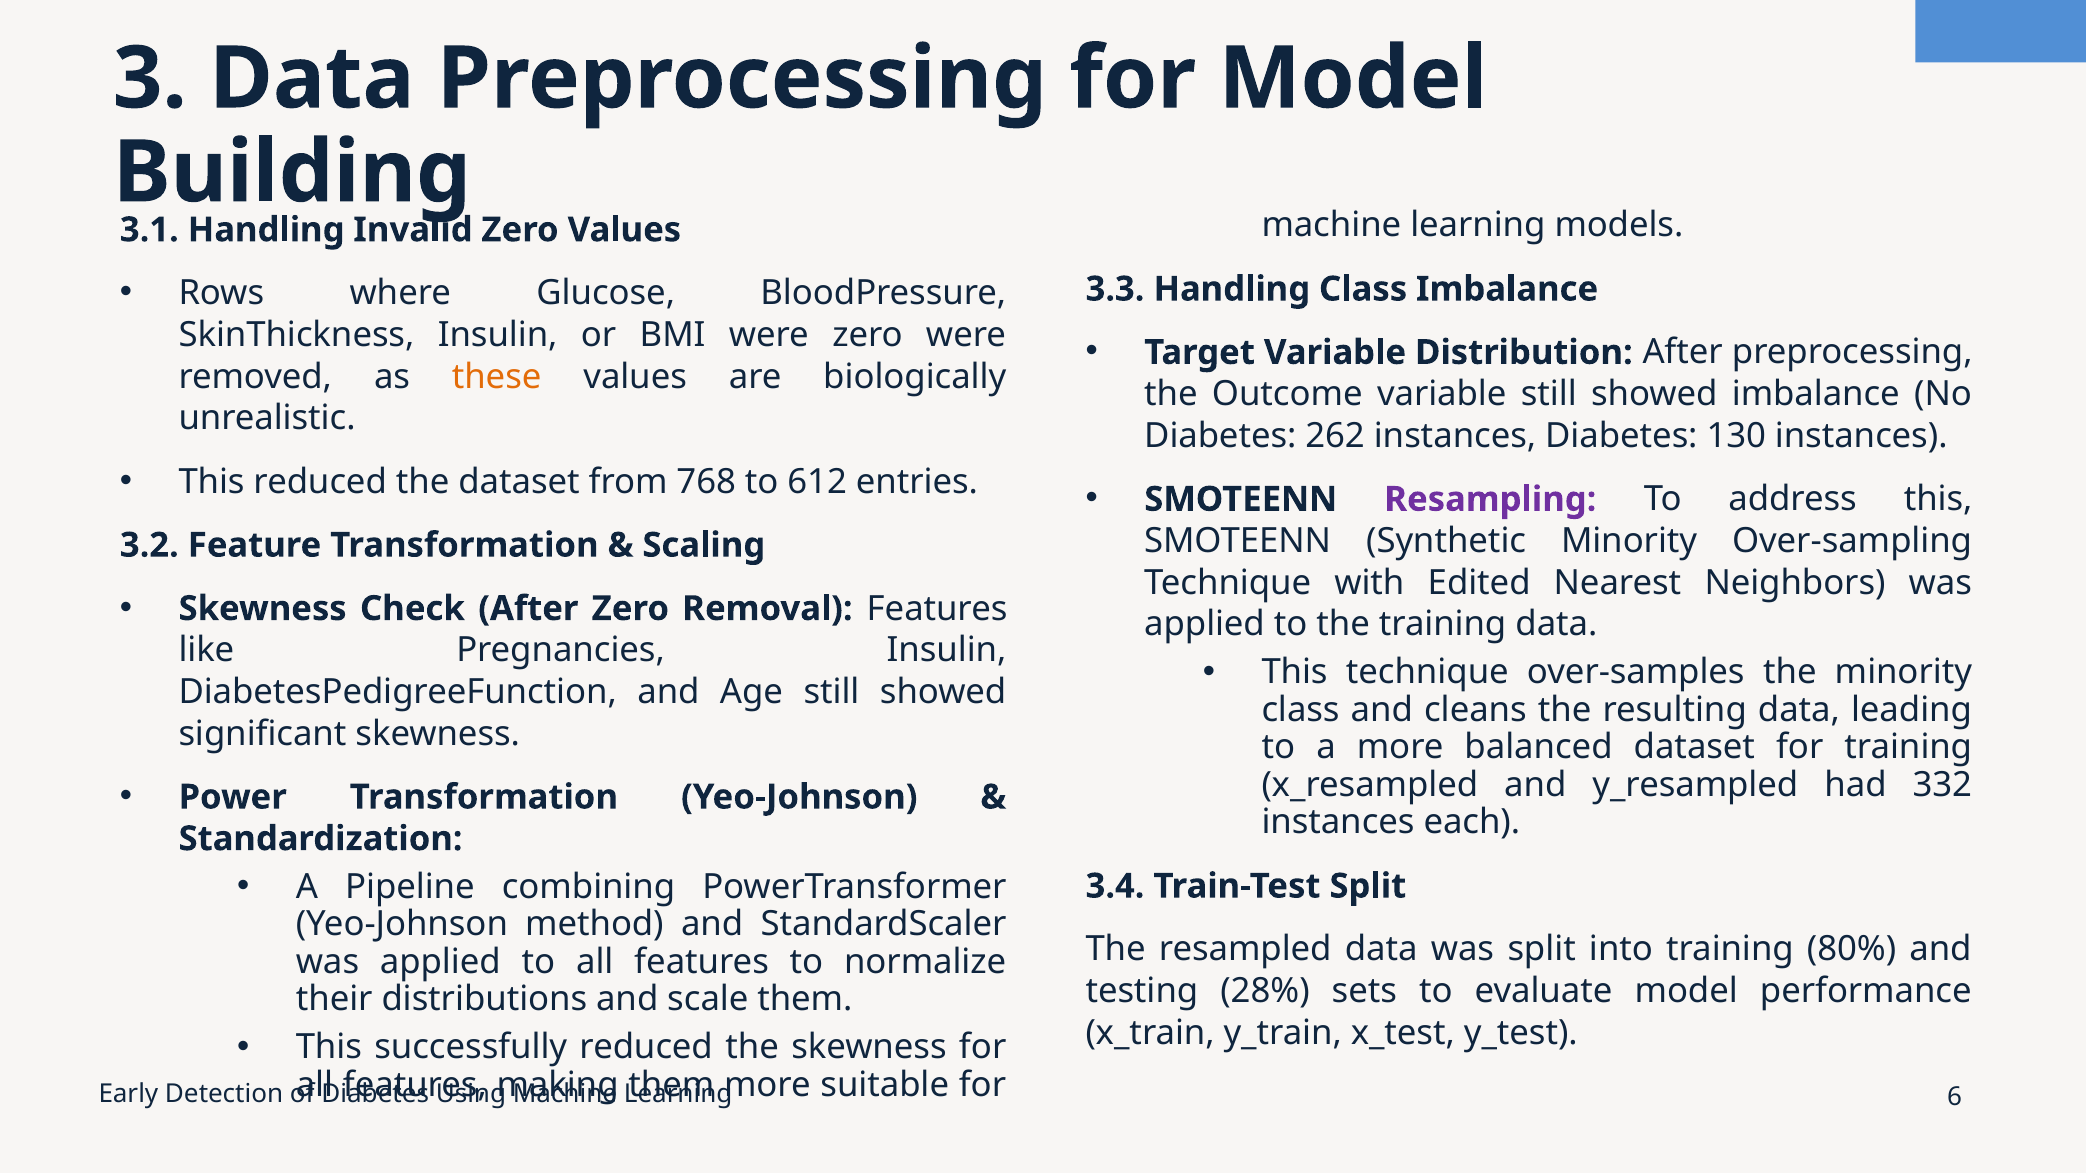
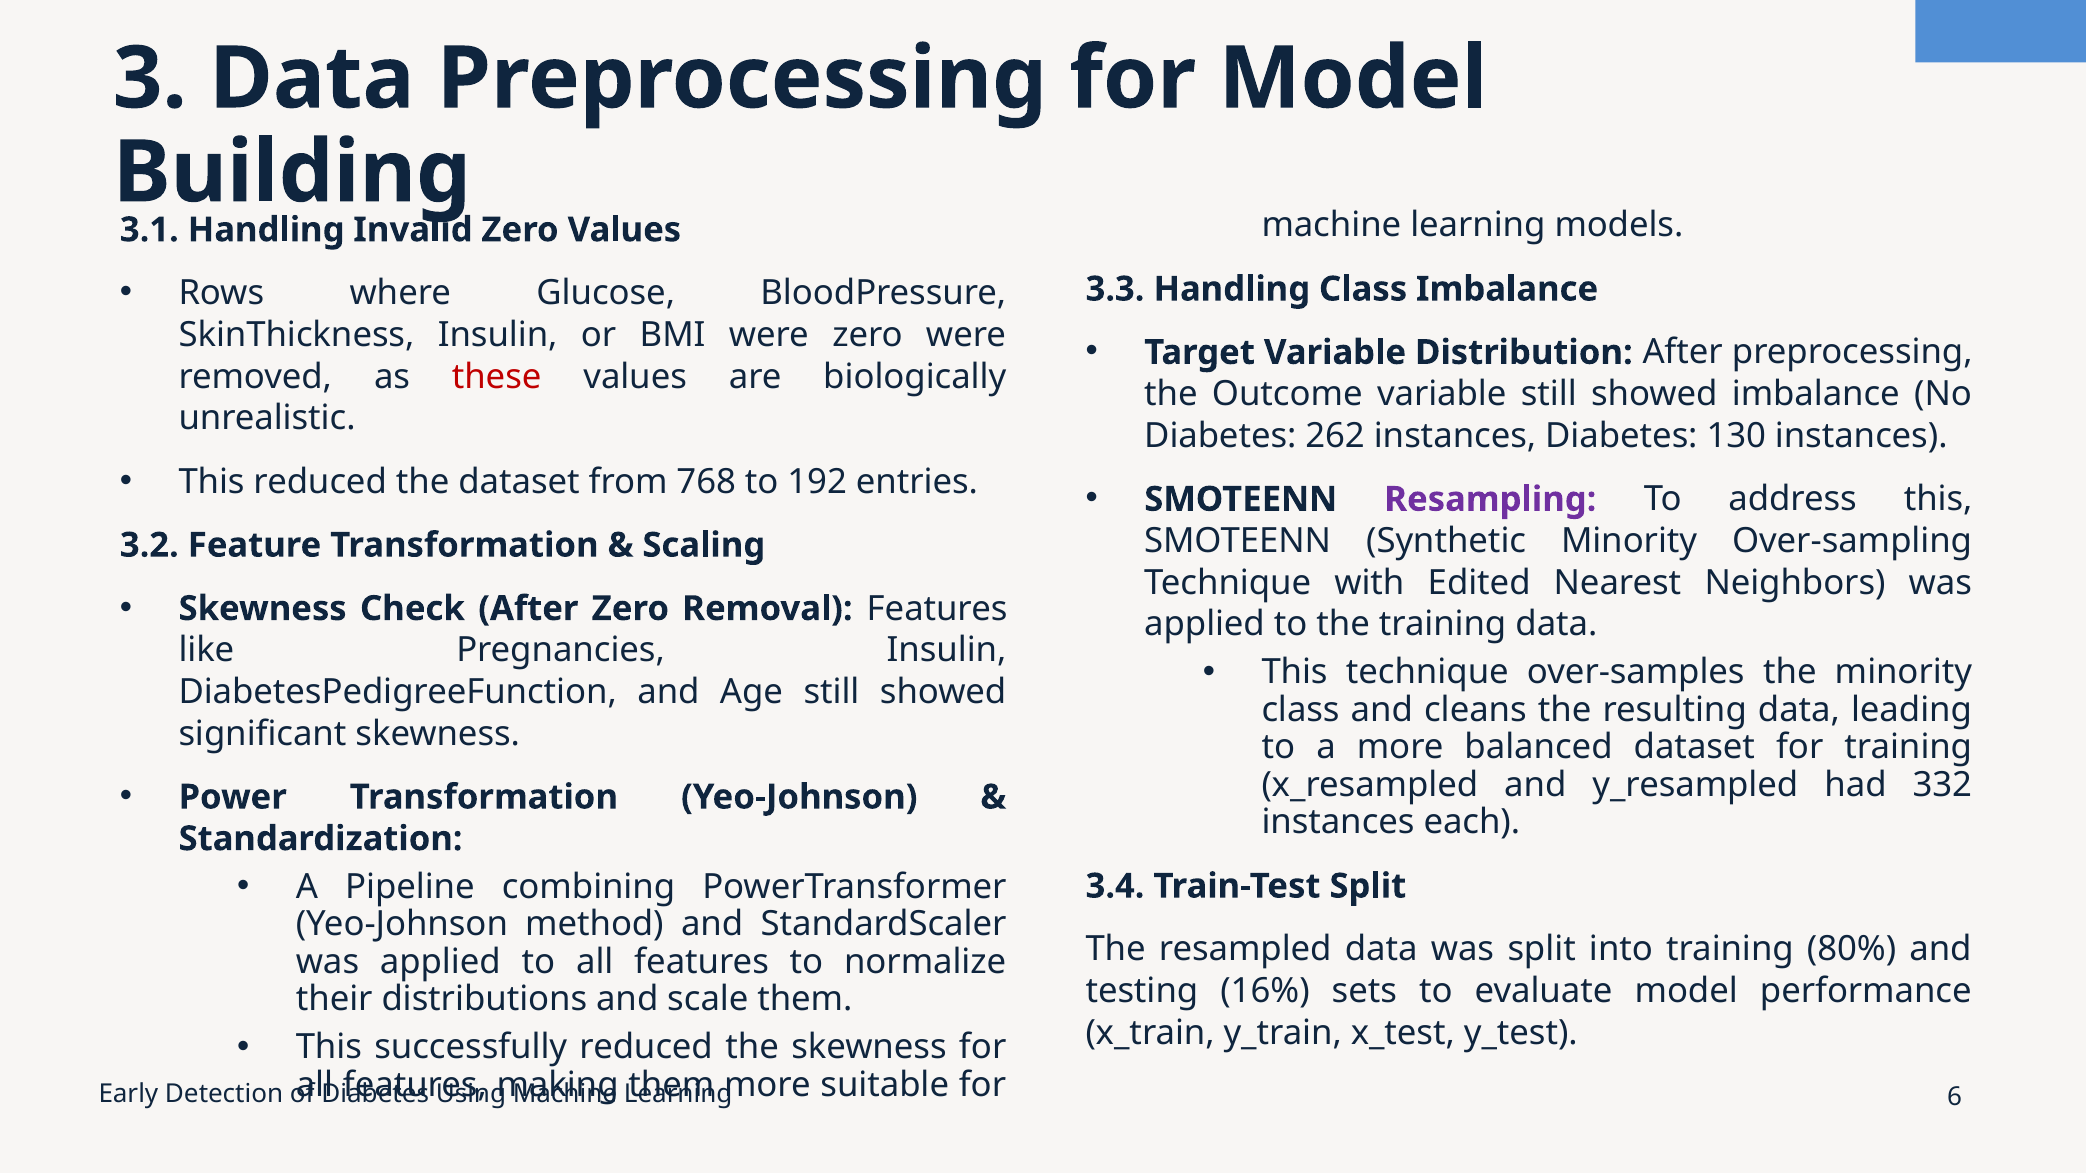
these colour: orange -> red (497, 377)
612: 612 -> 192 (817, 482)
28%: 28% -> 16% (1265, 992)
